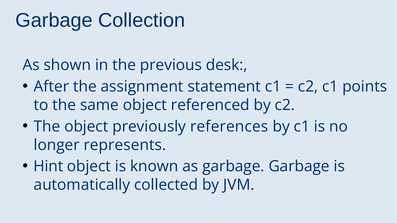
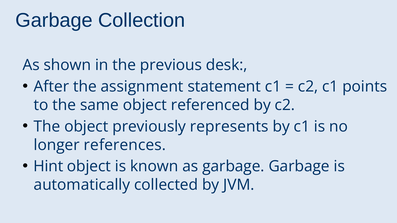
references: references -> represents (229, 127)
represents: represents -> references (125, 145)
